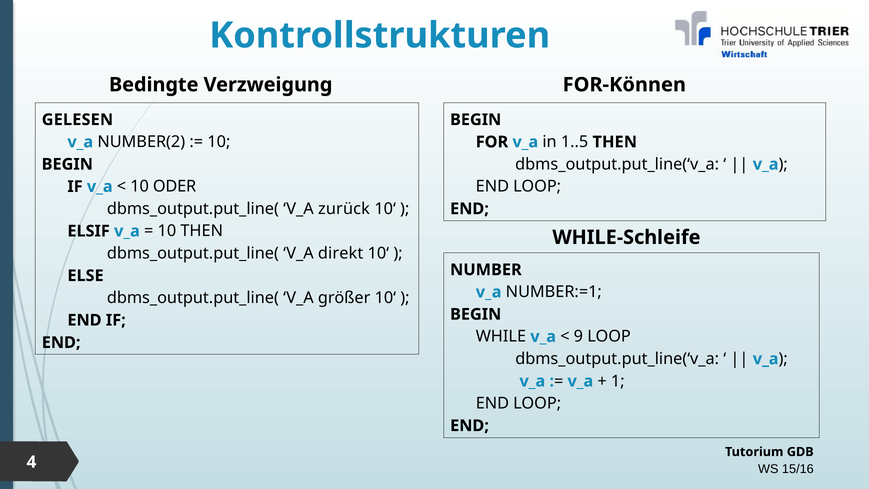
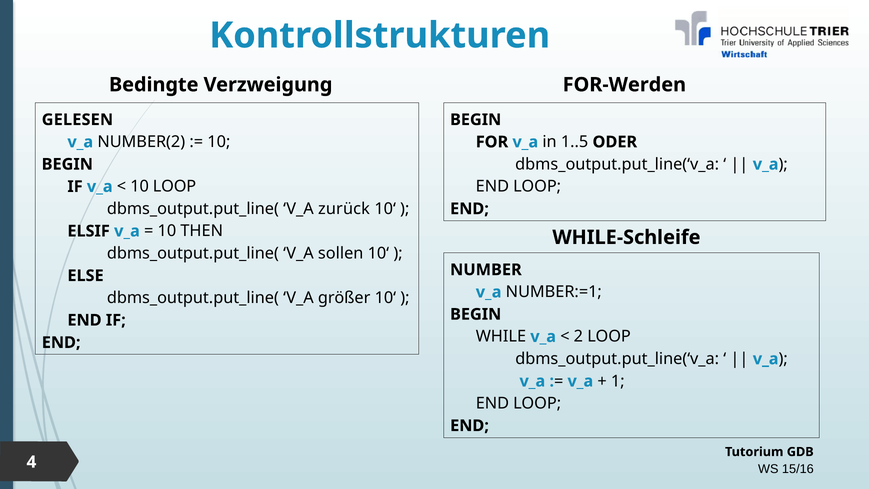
FOR-Können: FOR-Können -> FOR-Werden (624, 85)
1..5 THEN: THEN -> ODER (615, 142)
10 ODER: ODER -> LOOP (175, 186)
direkt: direkt -> sollen (341, 253)
9: 9 -> 2 (578, 336)
